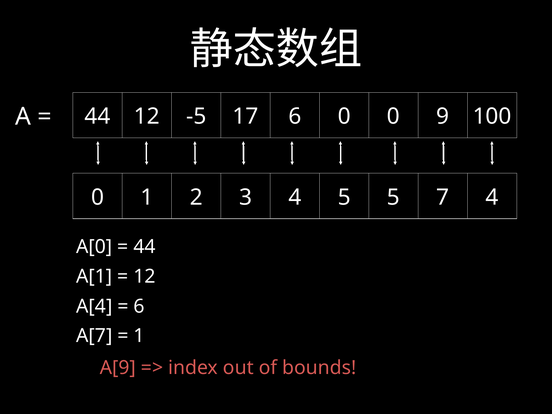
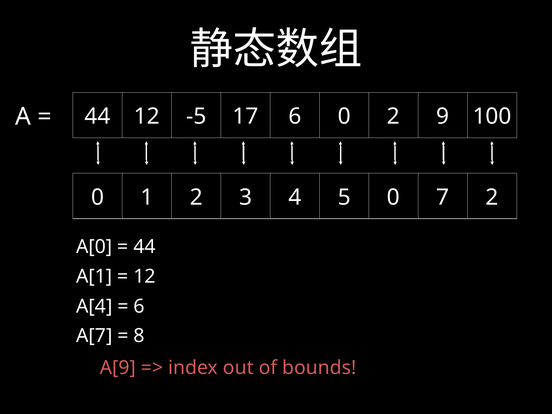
0 0: 0 -> 2 (393, 116)
5 5: 5 -> 0 (393, 197)
7 4: 4 -> 2 (492, 197)
1: 1 -> 8 (139, 336)
